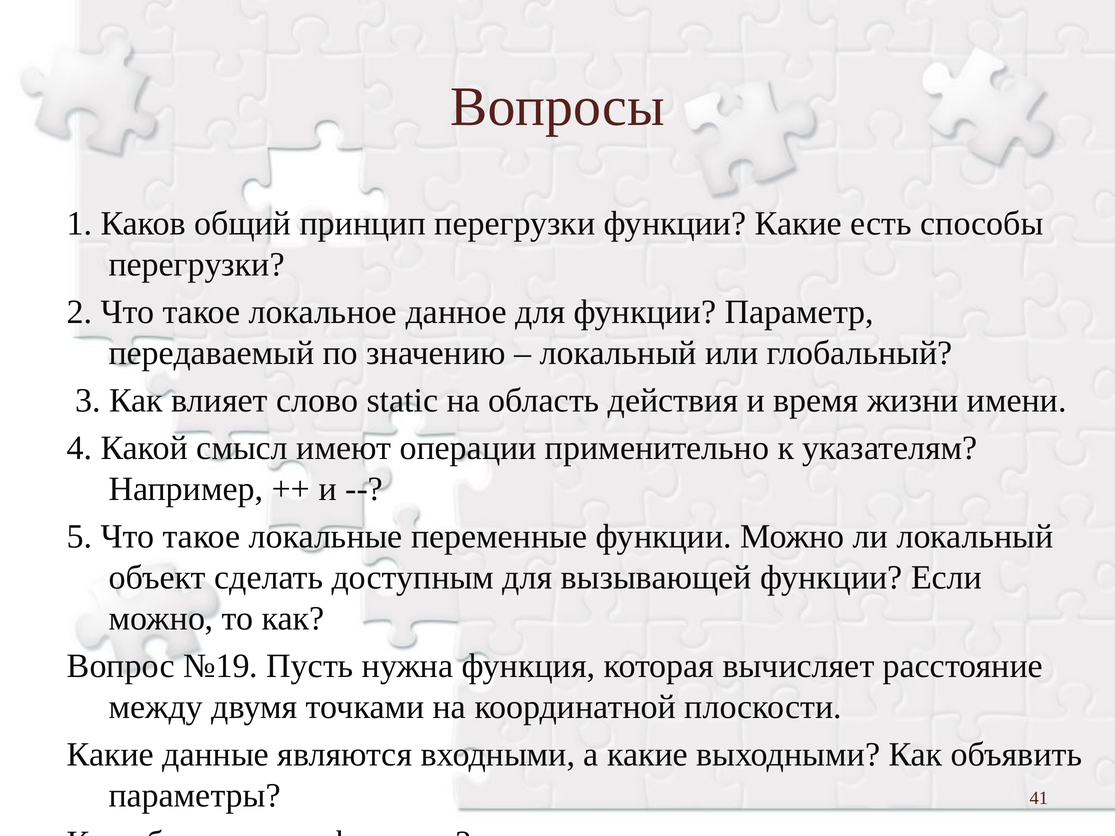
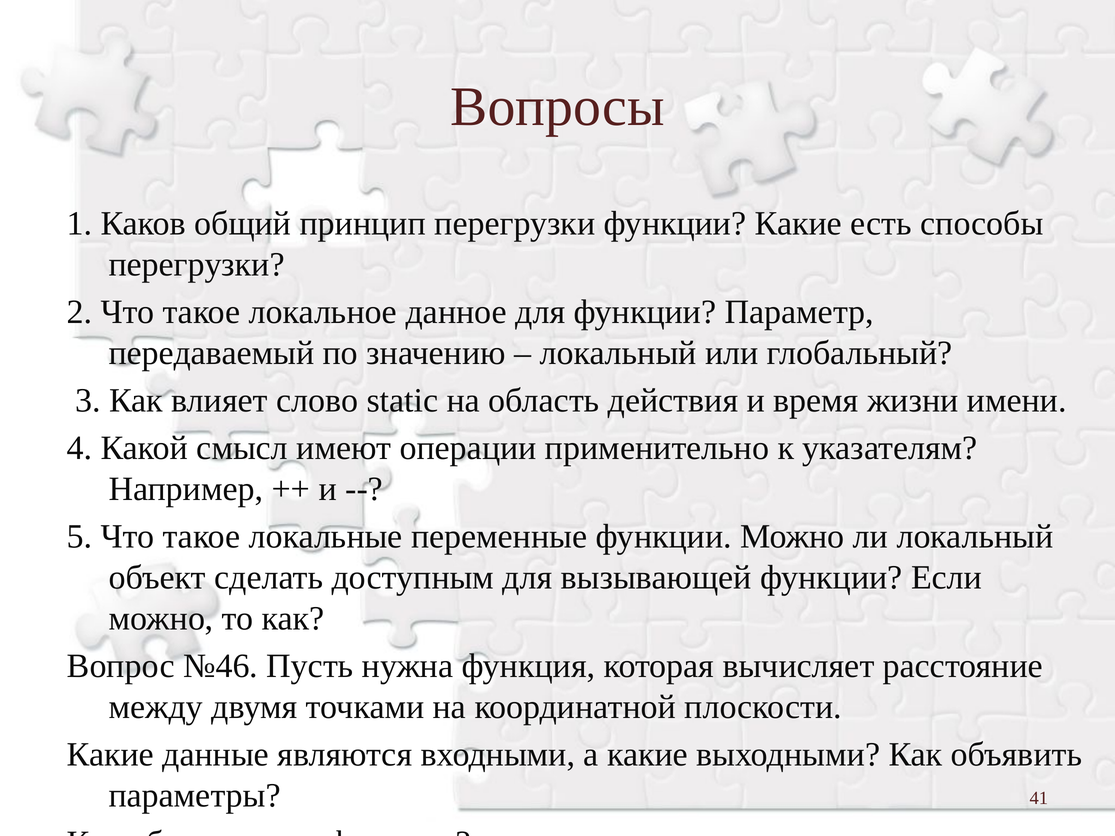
№19: №19 -> №46 (221, 666)
